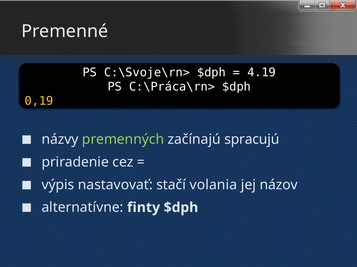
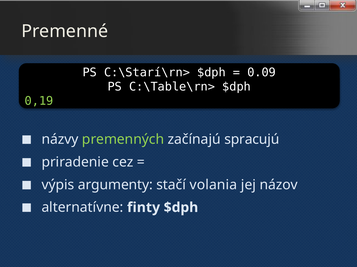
C:\Svoje\rn>: C:\Svoje\rn> -> C:\Starí\rn> (147, 73)
4.19: 4.19 -> 0.09 (262, 73)
C:\Práca\rn>: C:\Práca\rn> -> C:\Table\rn> (172, 87)
0,19 colour: yellow -> light green (39, 101)
nastavovať: nastavovať -> argumenty (115, 185)
